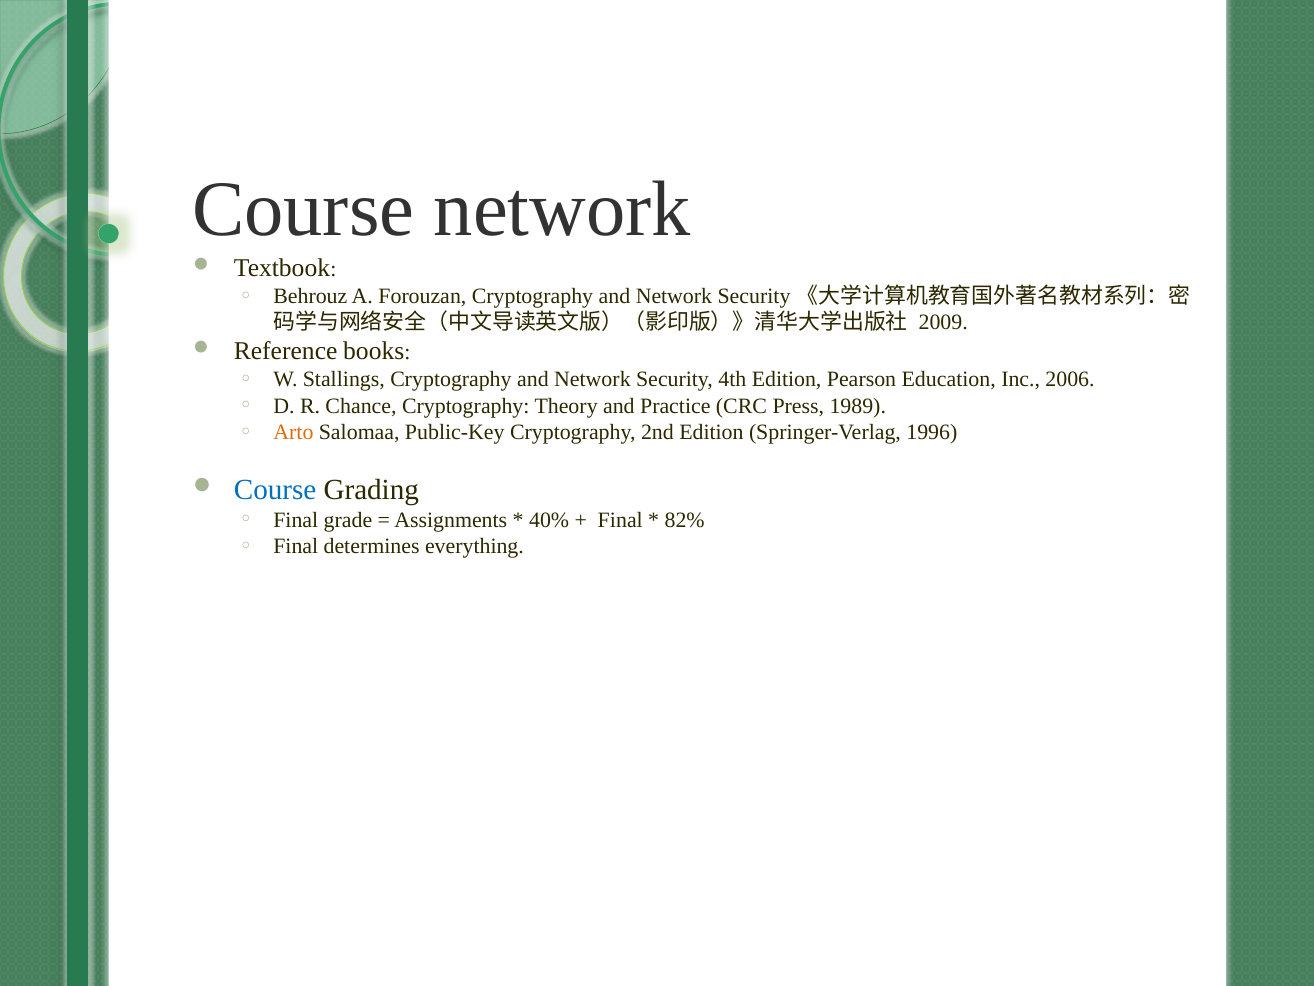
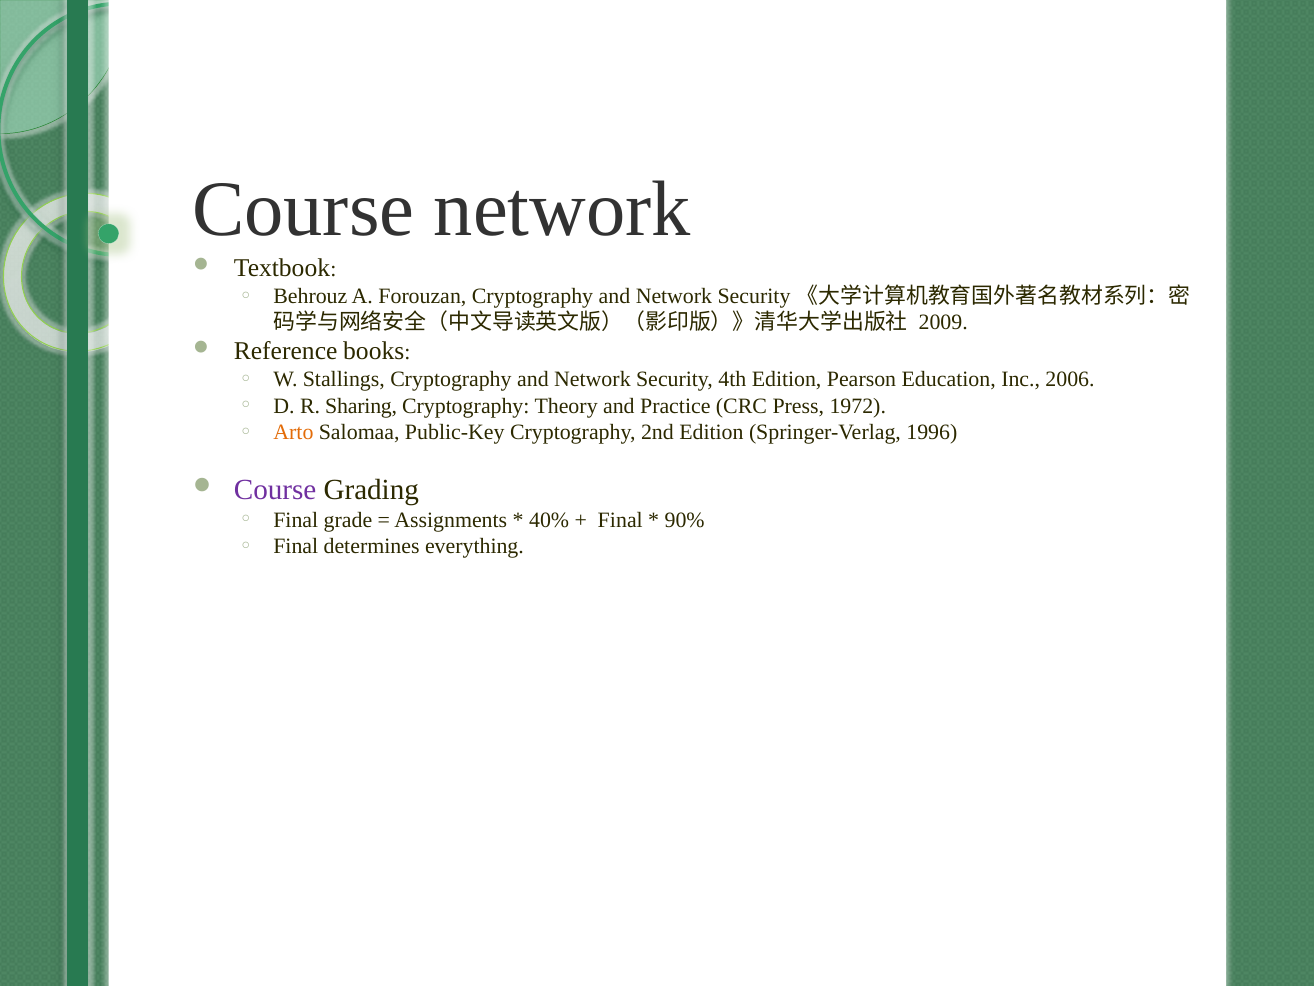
Chance: Chance -> Sharing (361, 406)
1989: 1989 -> 1972 (858, 406)
Course colour: blue -> purple (275, 490)
82%: 82% -> 90% (685, 520)
